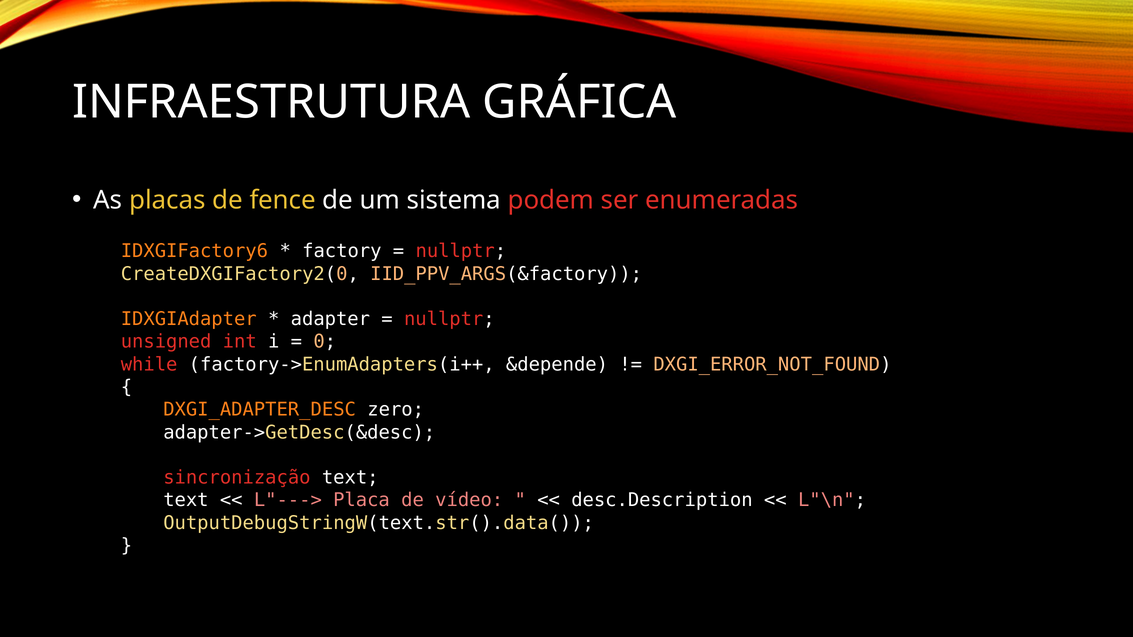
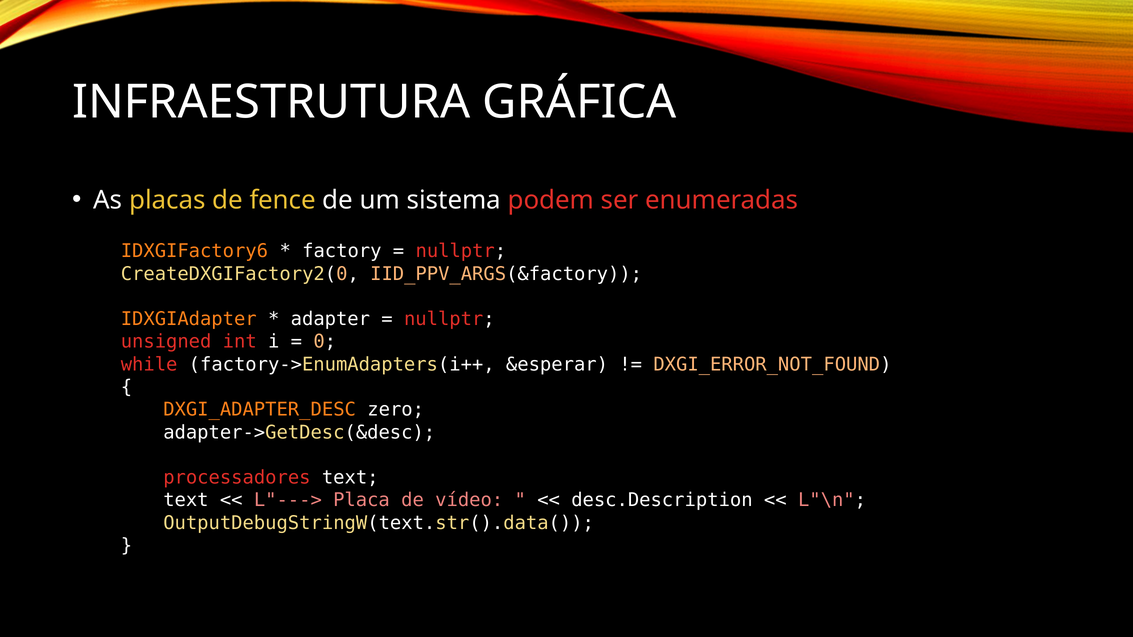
&depende: &depende -> &esperar (557, 365)
sincronização: sincronização -> processadores (237, 478)
